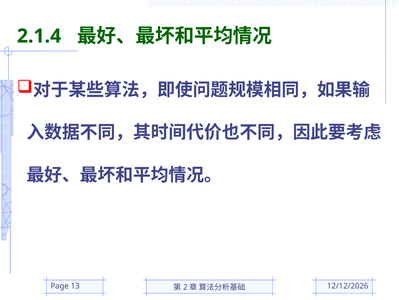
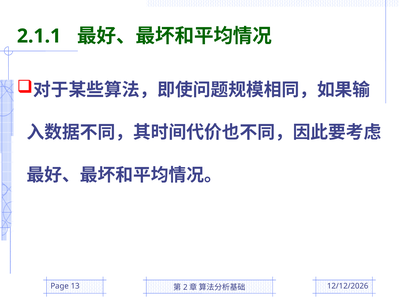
2.1.4: 2.1.4 -> 2.1.1 (39, 36)
